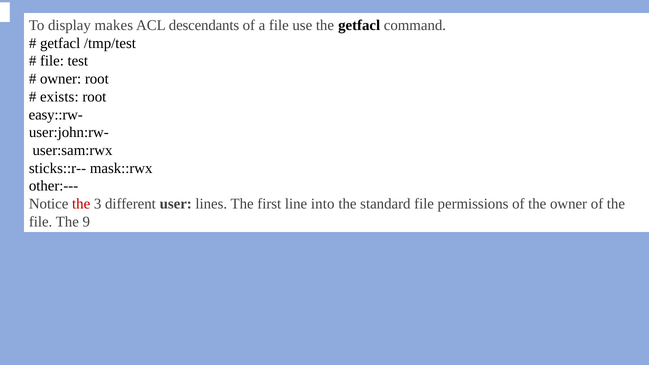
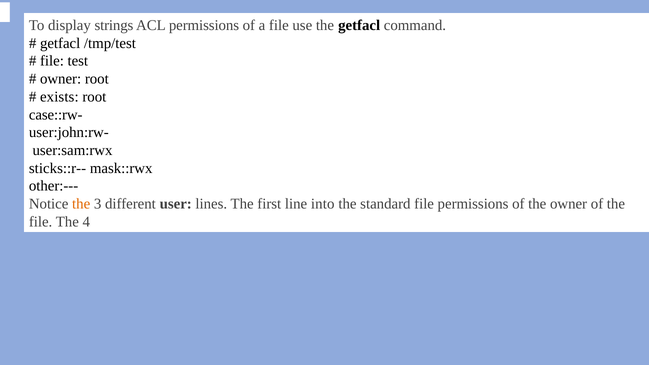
makes: makes -> strings (114, 25)
ACL descendants: descendants -> permissions (204, 25)
easy::rw-: easy::rw- -> case::rw- (56, 115)
the colour: red -> orange (81, 204)
9: 9 -> 4 (86, 222)
